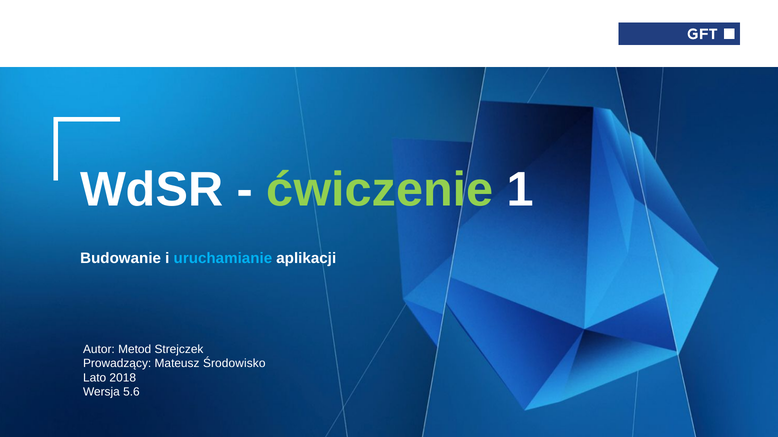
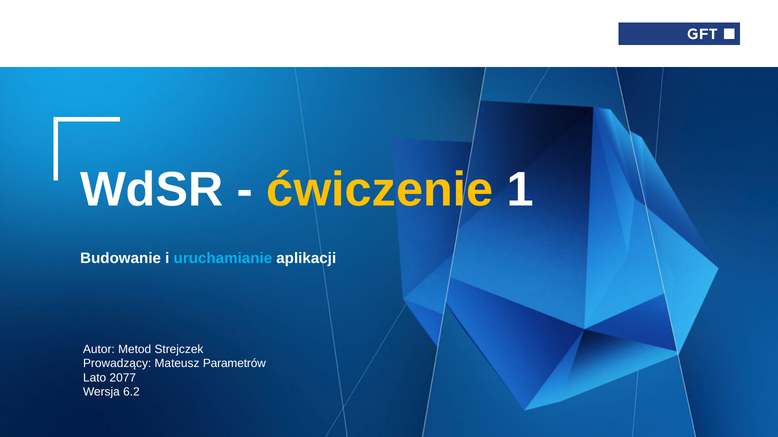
ćwiczenie colour: light green -> yellow (380, 190)
Środowisko: Środowisko -> Parametrów (234, 364)
2018: 2018 -> 2077 (123, 378)
5.6: 5.6 -> 6.2 (131, 392)
